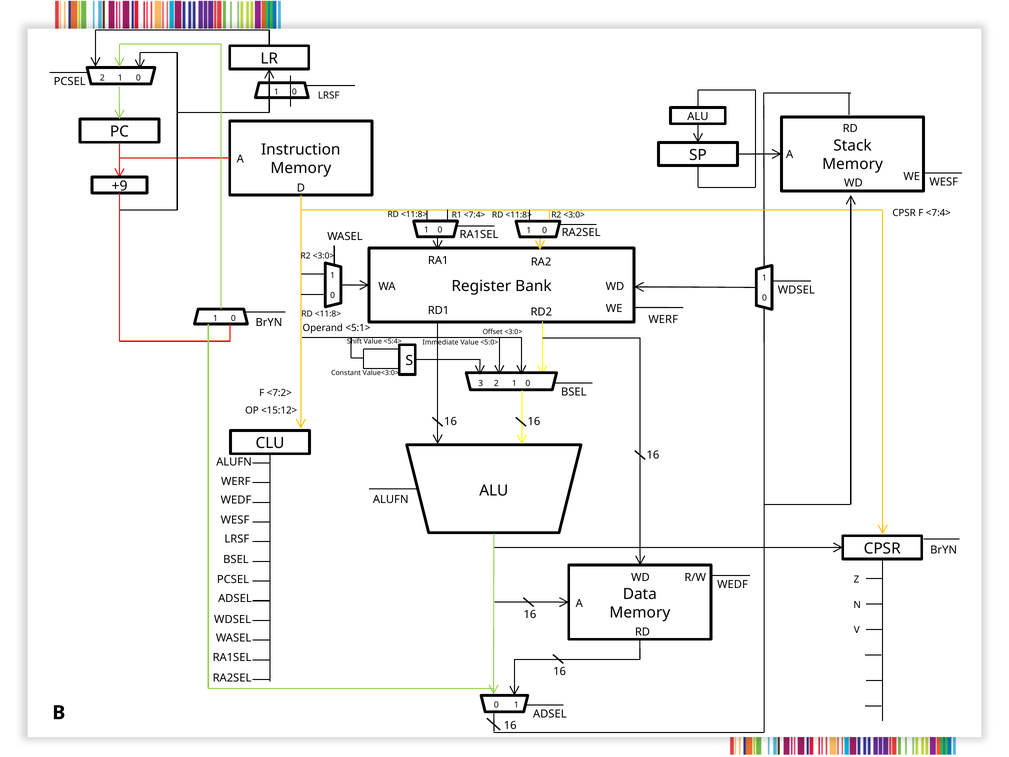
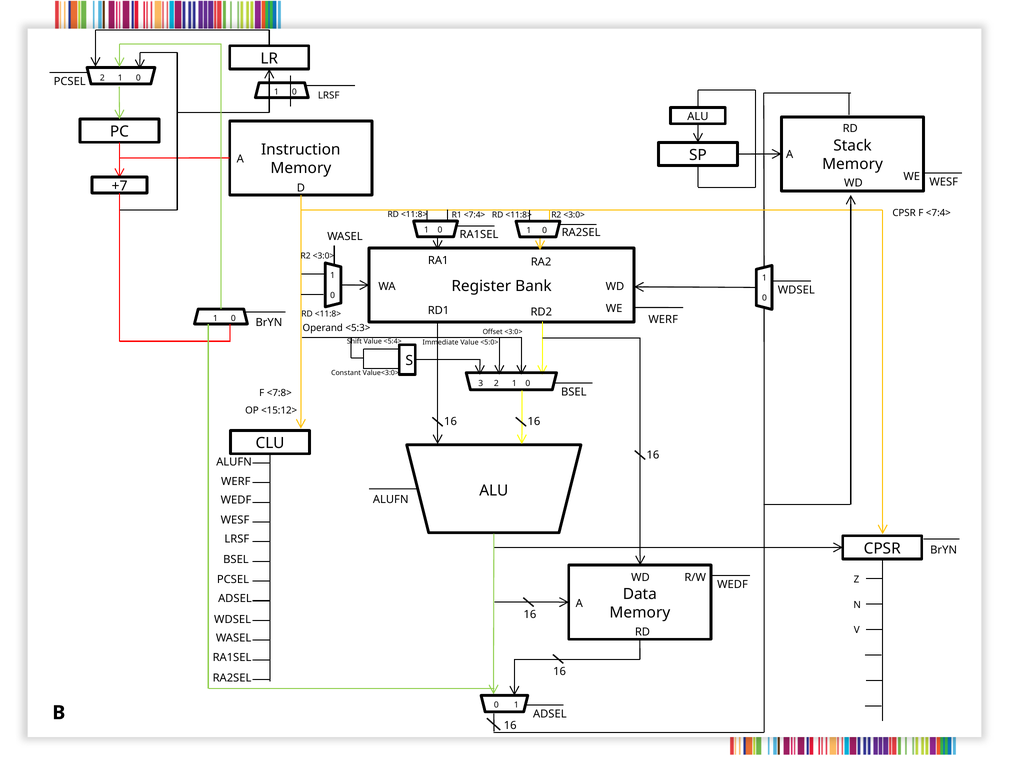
+9: +9 -> +7 (120, 186)
<5:1>: <5:1> -> <5:3> (358, 328)
<7:2>: <7:2> -> <7:8> (279, 393)
